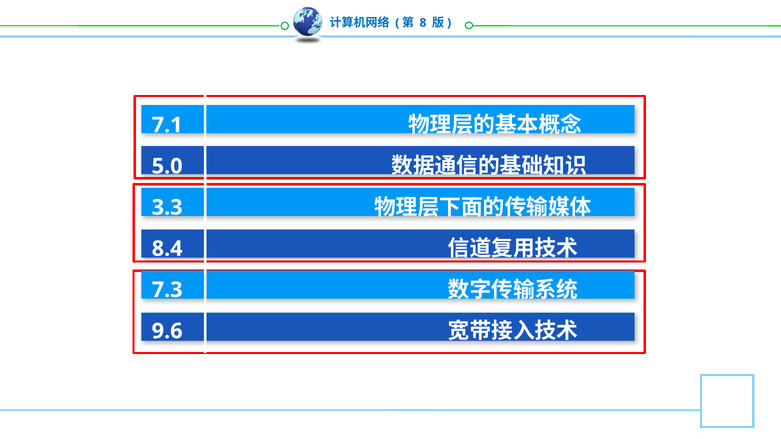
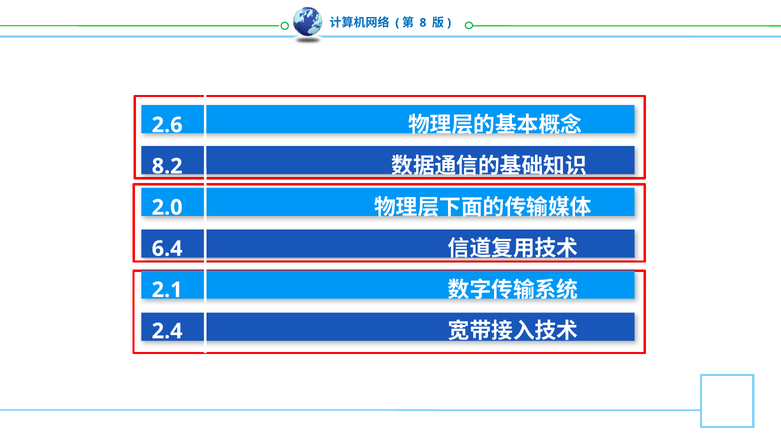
7.1: 7.1 -> 2.6 (167, 125)
5.0: 5.0 -> 8.2 (167, 166)
3.3: 3.3 -> 2.0 (167, 208)
8.4: 8.4 -> 6.4 (167, 249)
7.3: 7.3 -> 2.1 (167, 290)
9.6: 9.6 -> 2.4 (167, 331)
